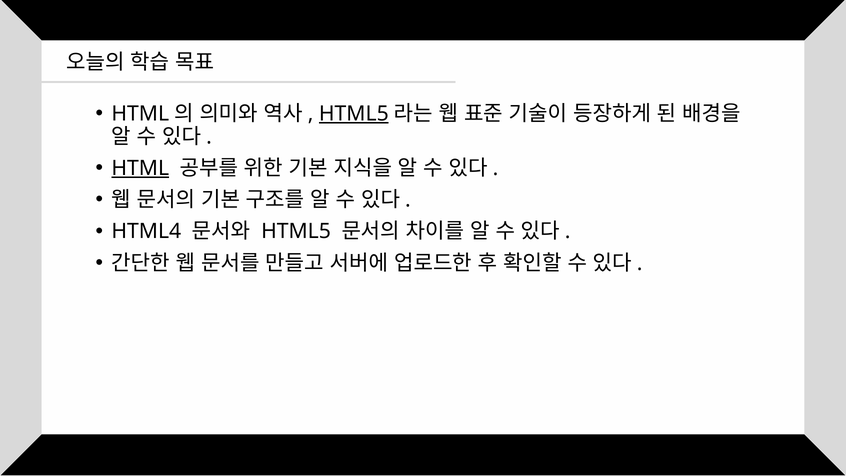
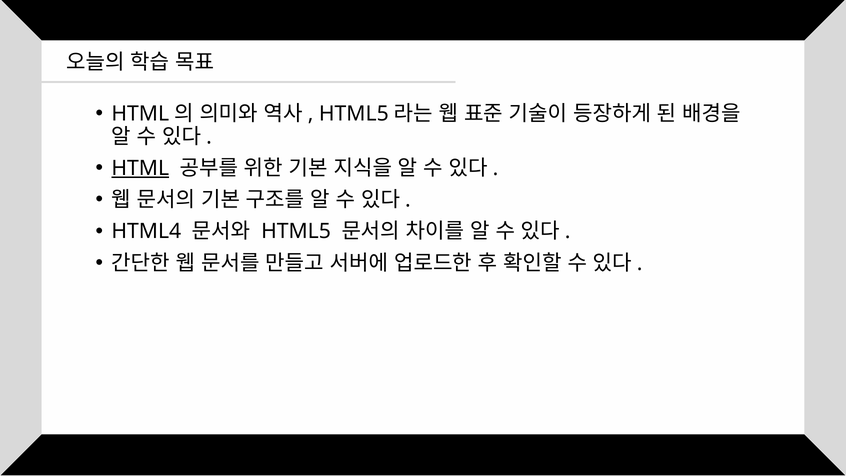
HTML5 underline: present -> none (354, 114)
